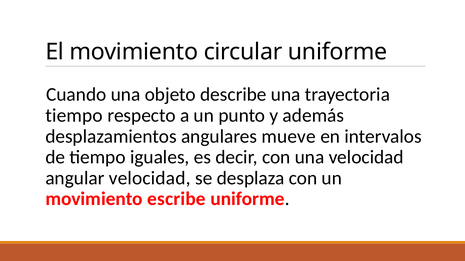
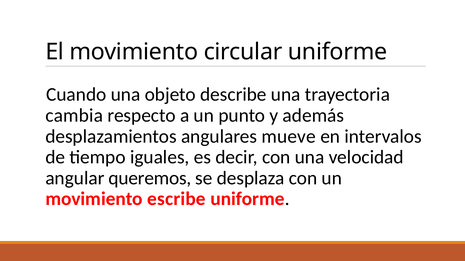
tiempo: tiempo -> cambia (74, 116)
angular velocidad: velocidad -> queremos (150, 178)
